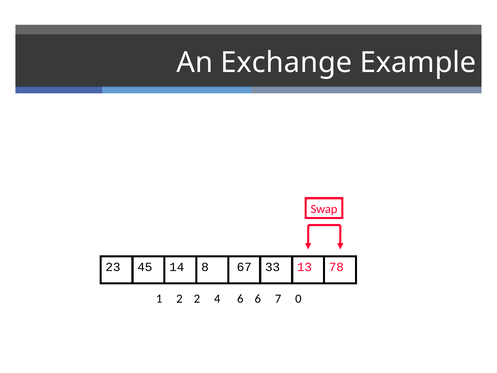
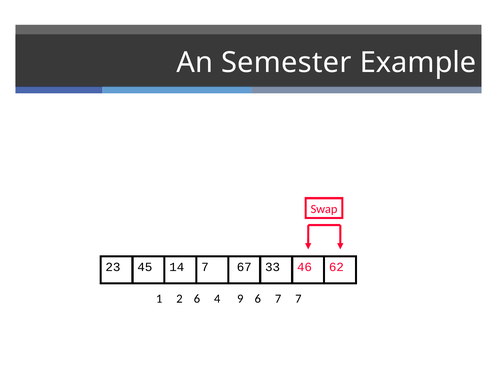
Exchange: Exchange -> Semester (286, 63)
45 8: 8 -> 7 (205, 267)
13: 13 -> 46 (304, 267)
78: 78 -> 62 (336, 267)
2 2: 2 -> 6 (197, 298)
4 6: 6 -> 9 (240, 298)
7 0: 0 -> 7 (298, 298)
